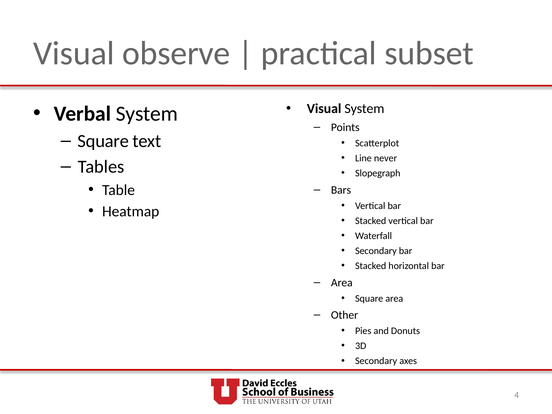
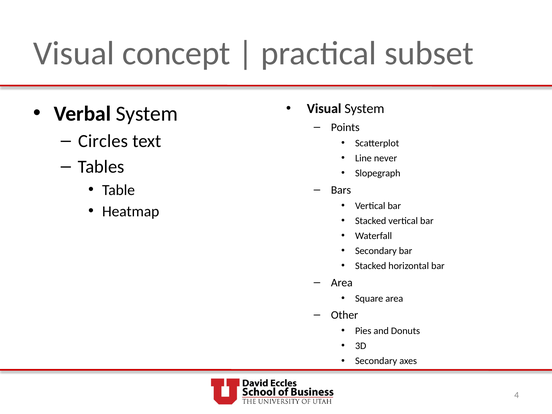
observe: observe -> concept (176, 53)
Square: Square -> Circles (103, 141)
